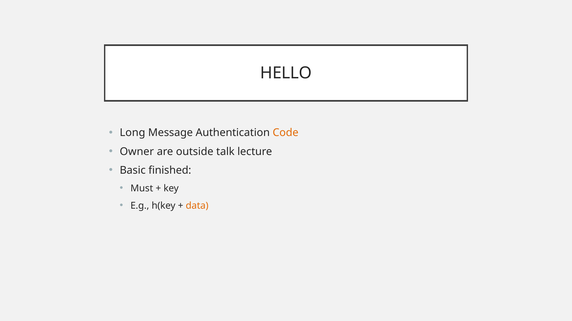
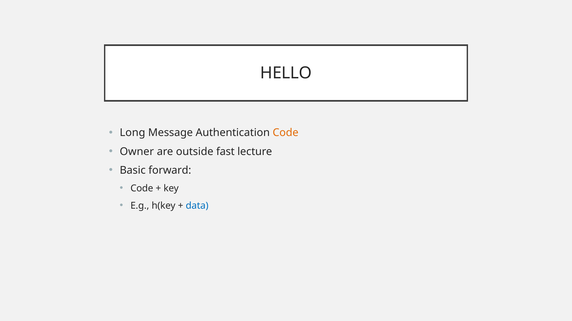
talk: talk -> fast (225, 152)
finished: finished -> forward (170, 171)
Must: Must -> Code (142, 189)
data colour: orange -> blue (197, 206)
